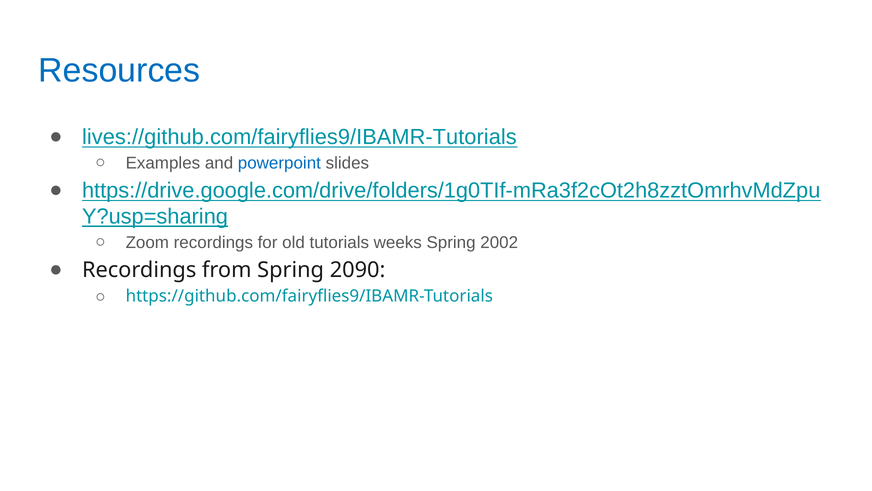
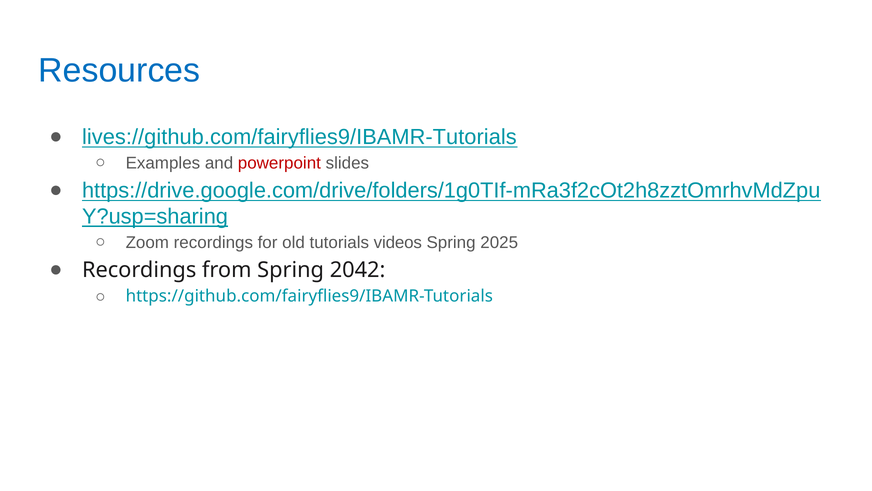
powerpoint colour: blue -> red (279, 163)
weeks: weeks -> videos (398, 242)
2002: 2002 -> 2025 (499, 242)
2090: 2090 -> 2042 (358, 270)
